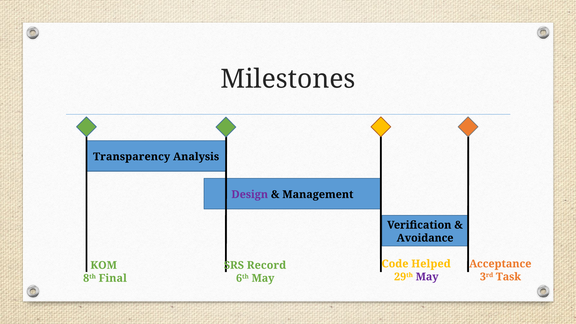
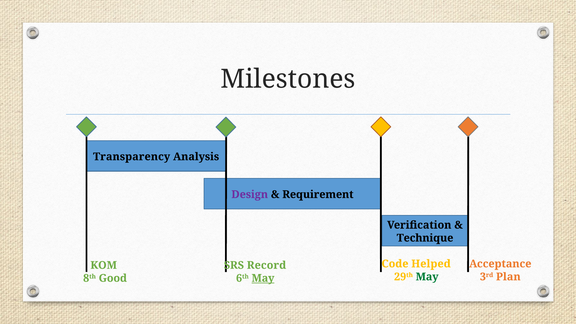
Management: Management -> Requirement (318, 194)
Avoidance: Avoidance -> Technique (425, 238)
May colour: purple -> green (427, 277)
Task: Task -> Plan (508, 277)
Final: Final -> Good (113, 278)
May underline: none -> present (263, 278)
